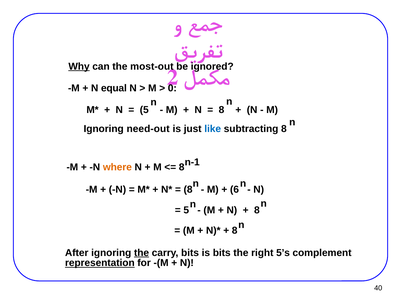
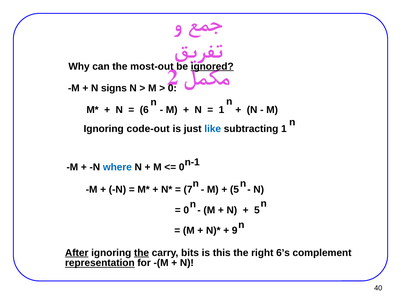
Why underline: present -> none (79, 66)
ignored underline: none -> present (212, 66)
equal: equal -> signs (114, 88)
5: 5 -> 6 (144, 110)
8: 8 -> 1 (222, 110)
need-out: need-out -> code-out (148, 129)
subtracting 8: 8 -> 1 (284, 129)
where colour: orange -> blue (117, 167)
8: 8 -> 0 (182, 167)
8: 8 -> 7 (188, 189)
6: 6 -> 5 (235, 189)
5: 5 -> 0 (186, 210)
8: 8 -> 5 (257, 210)
8: 8 -> 9 (235, 230)
After underline: none -> present (77, 252)
is bits: bits -> this (222, 252)
5’s: 5’s -> 6’s (283, 252)
